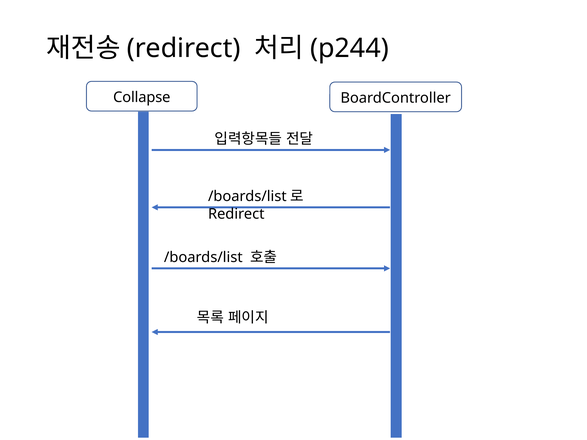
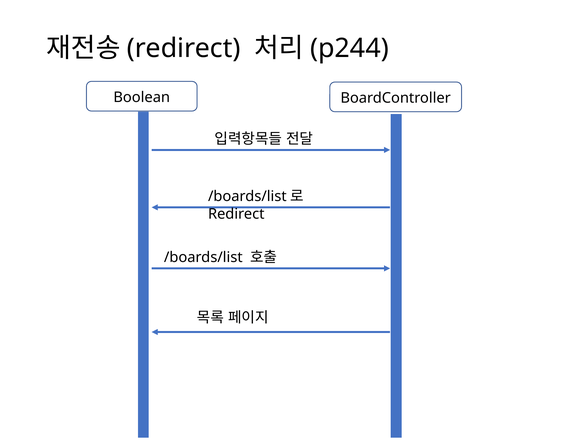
Collapse: Collapse -> Boolean (142, 97)
